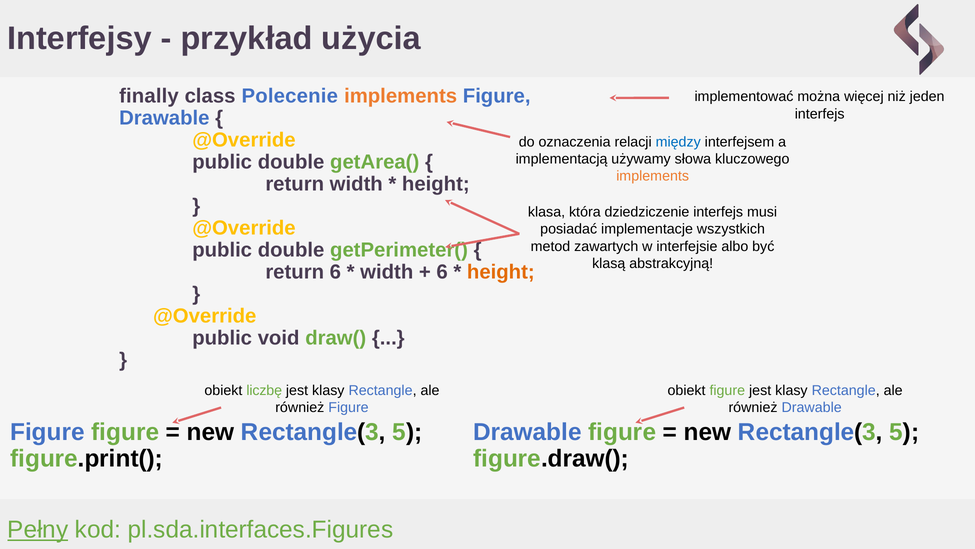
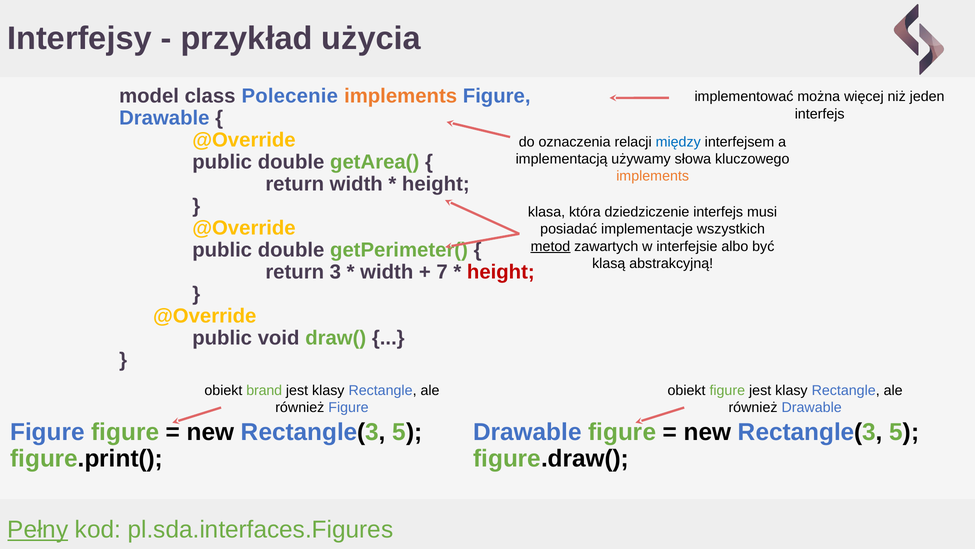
finally: finally -> model (149, 96)
metod underline: none -> present (551, 246)
return 6: 6 -> 3 (335, 272)
6: 6 -> 7 (442, 272)
height colour: orange -> red (501, 272)
liczbę: liczbę -> brand (264, 390)
